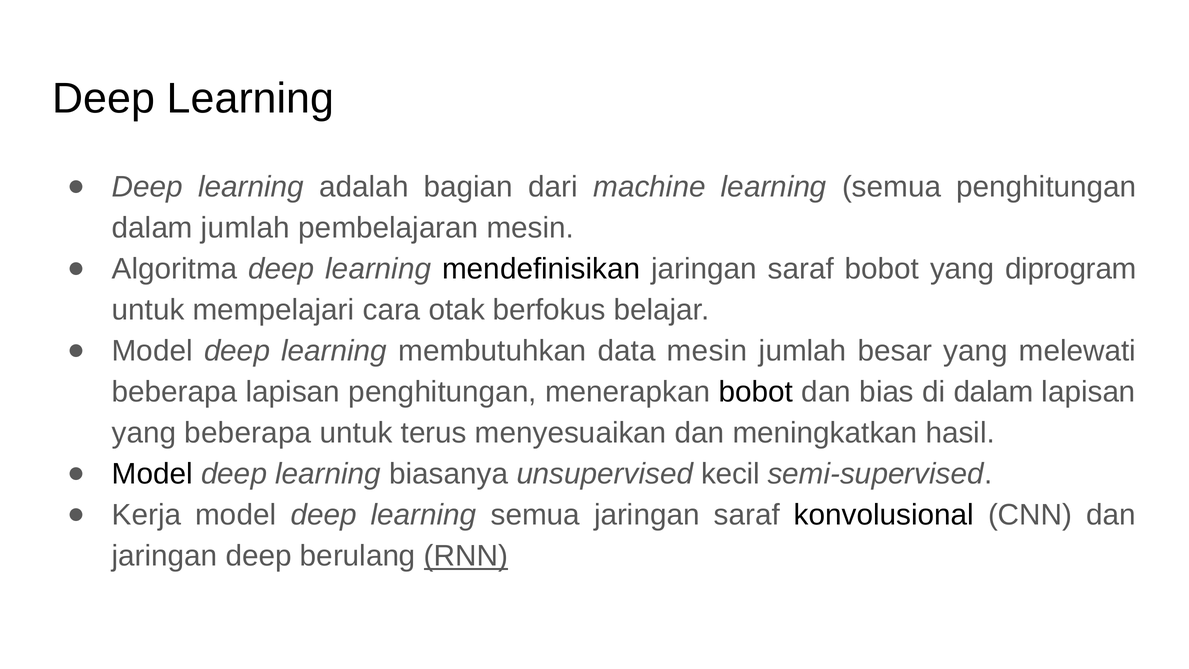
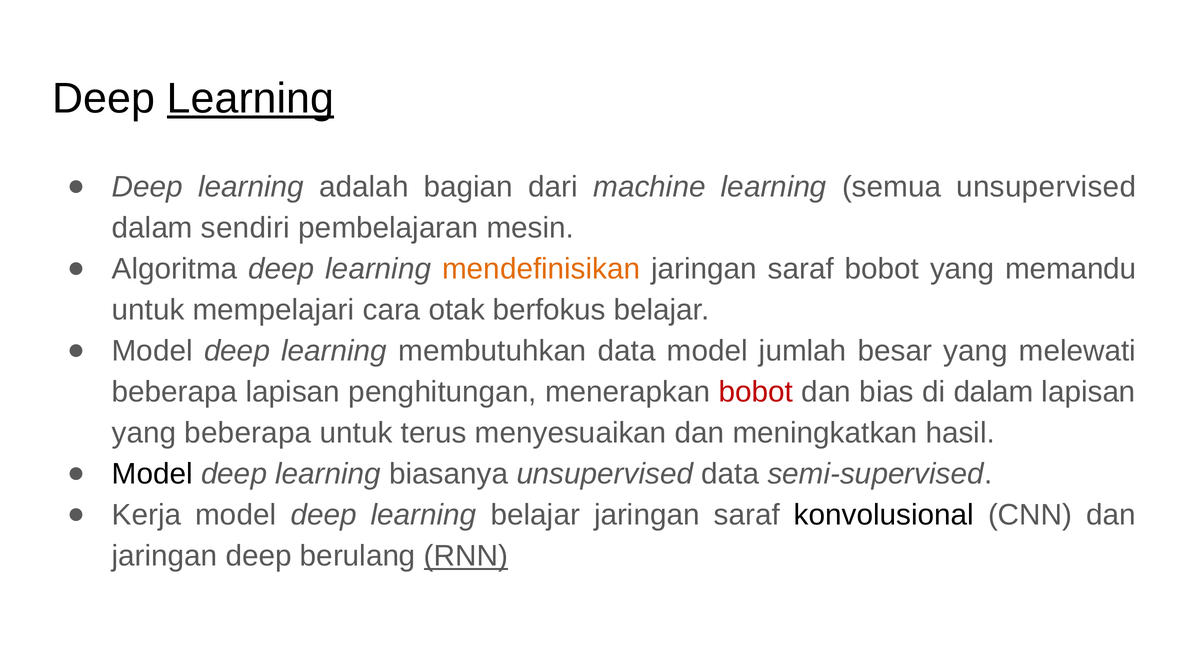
Learning underline: none -> present (250, 99)
semua penghitungan: penghitungan -> unsupervised (1046, 187)
dalam jumlah: jumlah -> sendiri (245, 228)
mendefinisikan colour: black -> orange (541, 269)
diprogram: diprogram -> memandu (1071, 269)
data mesin: mesin -> model (707, 351)
bobot colour: black -> red (756, 392)
unsupervised kecil: kecil -> data (730, 474)
deep learning semua: semua -> belajar (535, 515)
